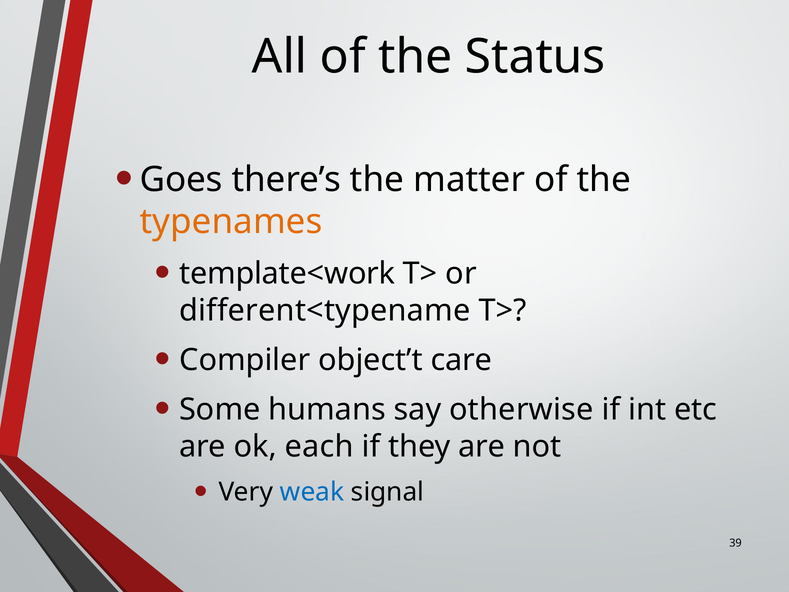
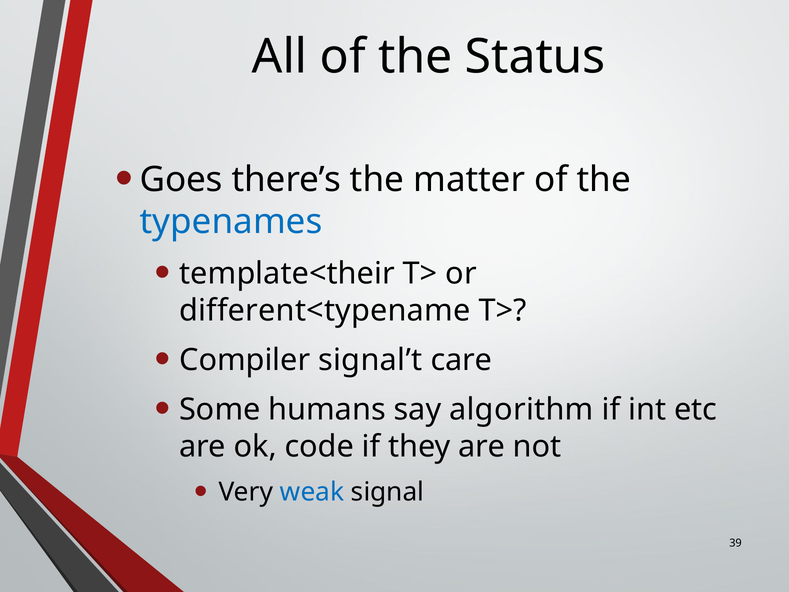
typenames colour: orange -> blue (231, 222)
template<work: template<work -> template<their (287, 273)
object’t: object’t -> signal’t (370, 360)
otherwise: otherwise -> algorithm (521, 409)
each: each -> code (319, 446)
